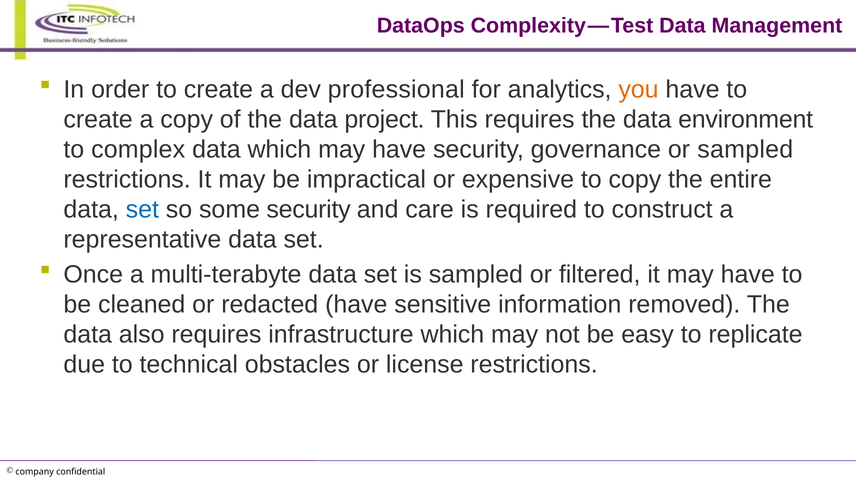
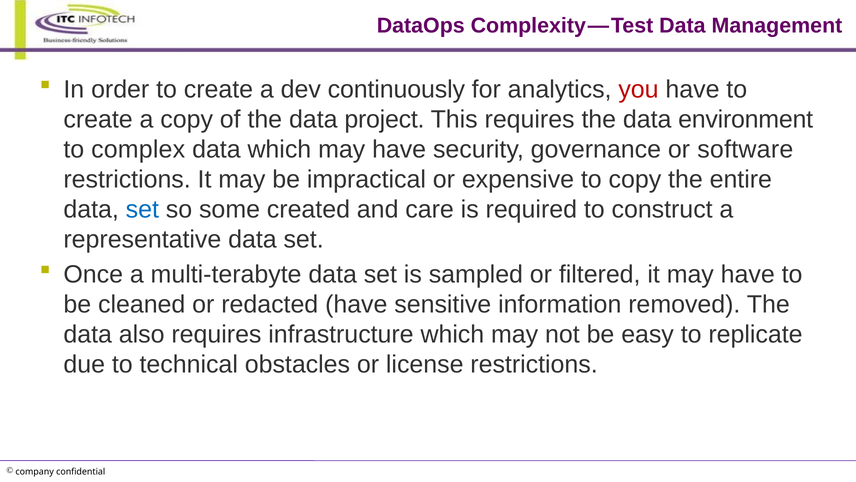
professional: professional -> continuously (396, 89)
you colour: orange -> red (639, 89)
or sampled: sampled -> software (745, 149)
some security: security -> created (308, 209)
